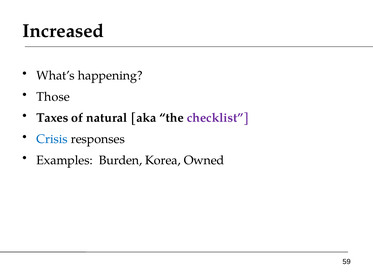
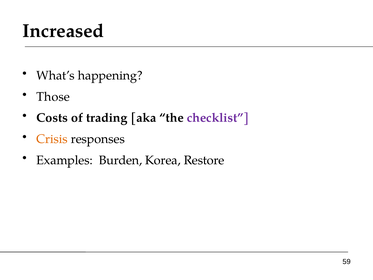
Taxes: Taxes -> Costs (52, 118)
natural: natural -> trading (107, 118)
Crisis colour: blue -> orange (52, 139)
Owned: Owned -> Restore (204, 160)
